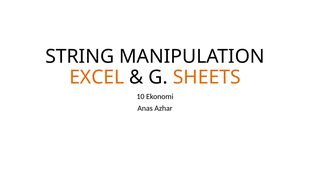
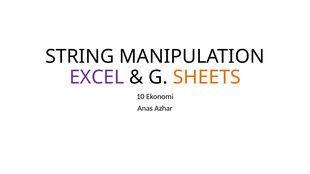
EXCEL colour: orange -> purple (97, 77)
